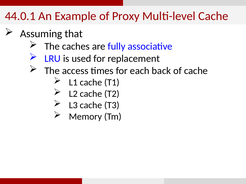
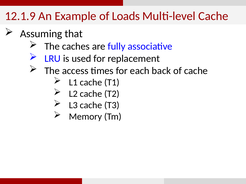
44.0.1: 44.0.1 -> 12.1.9 (20, 16)
Proxy: Proxy -> Loads (126, 16)
